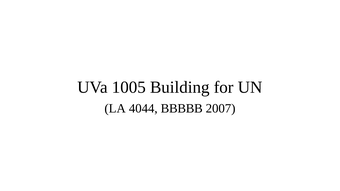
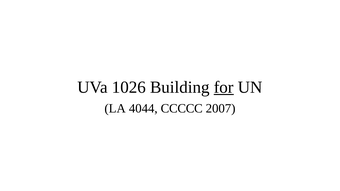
1005: 1005 -> 1026 (129, 87)
for underline: none -> present (224, 87)
BBBBB: BBBBB -> CCCCC (182, 109)
